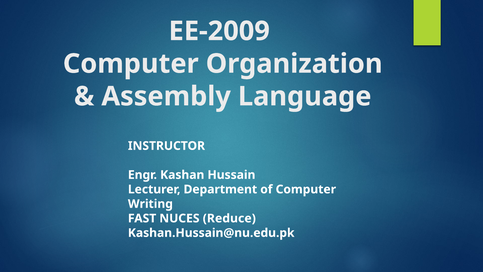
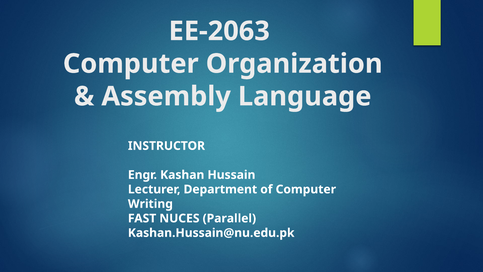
EE-2009: EE-2009 -> EE-2063 (219, 31)
Reduce: Reduce -> Parallel (229, 218)
